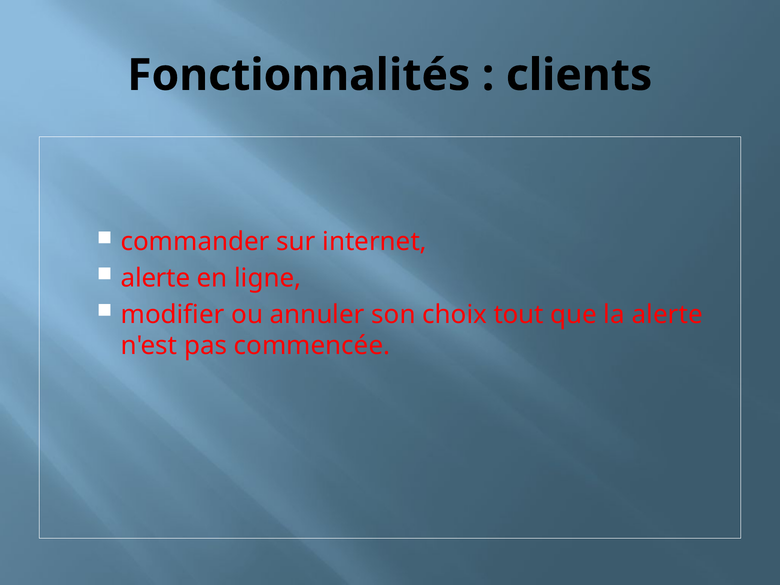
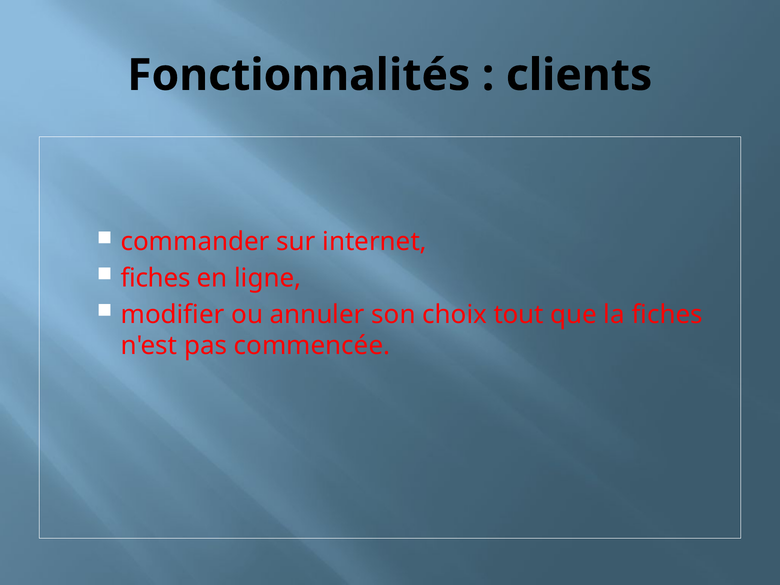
alerte: alerte -> fiches (156, 278)
la alerte: alerte -> fiches (667, 315)
